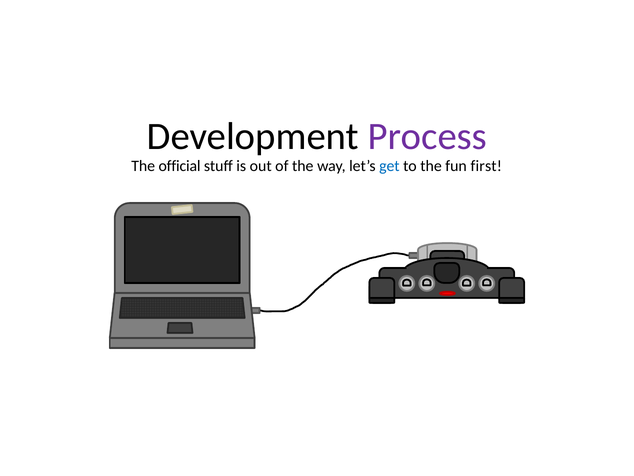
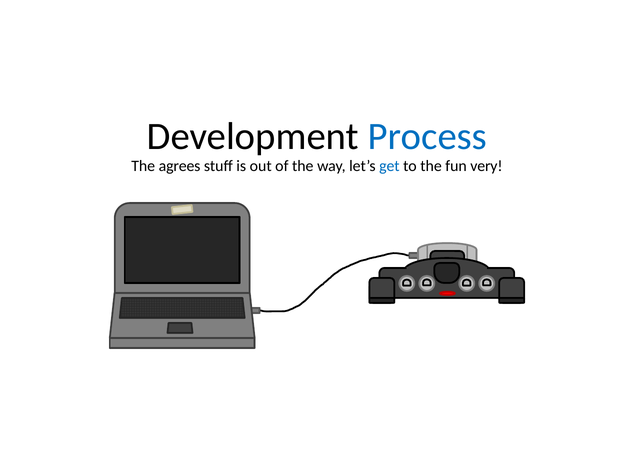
Process colour: purple -> blue (427, 136)
official: official -> agrees (180, 166)
first: first -> very (486, 166)
